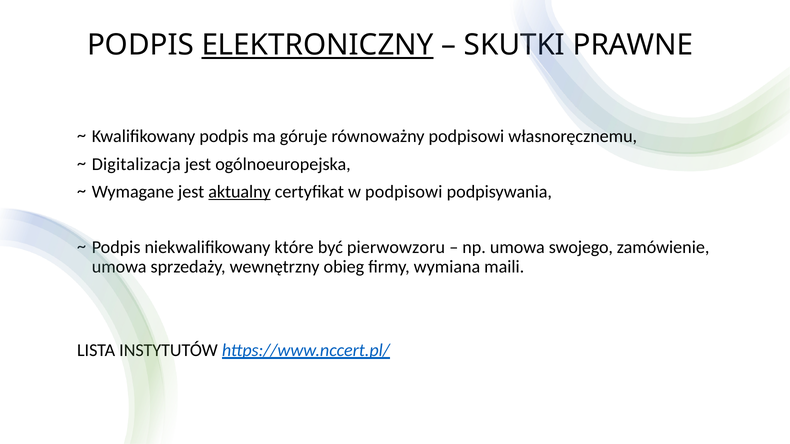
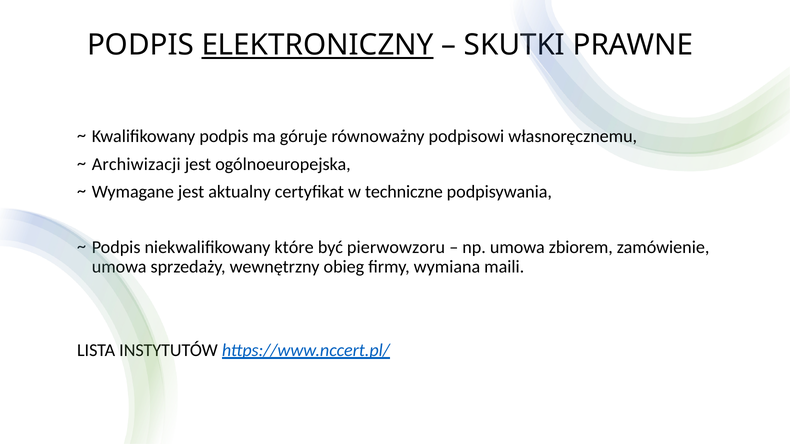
Digitalizacja: Digitalizacja -> Archiwizacji (136, 164)
aktualny underline: present -> none (240, 192)
w podpisowi: podpisowi -> techniczne (404, 192)
swojego: swojego -> zbiorem (581, 247)
